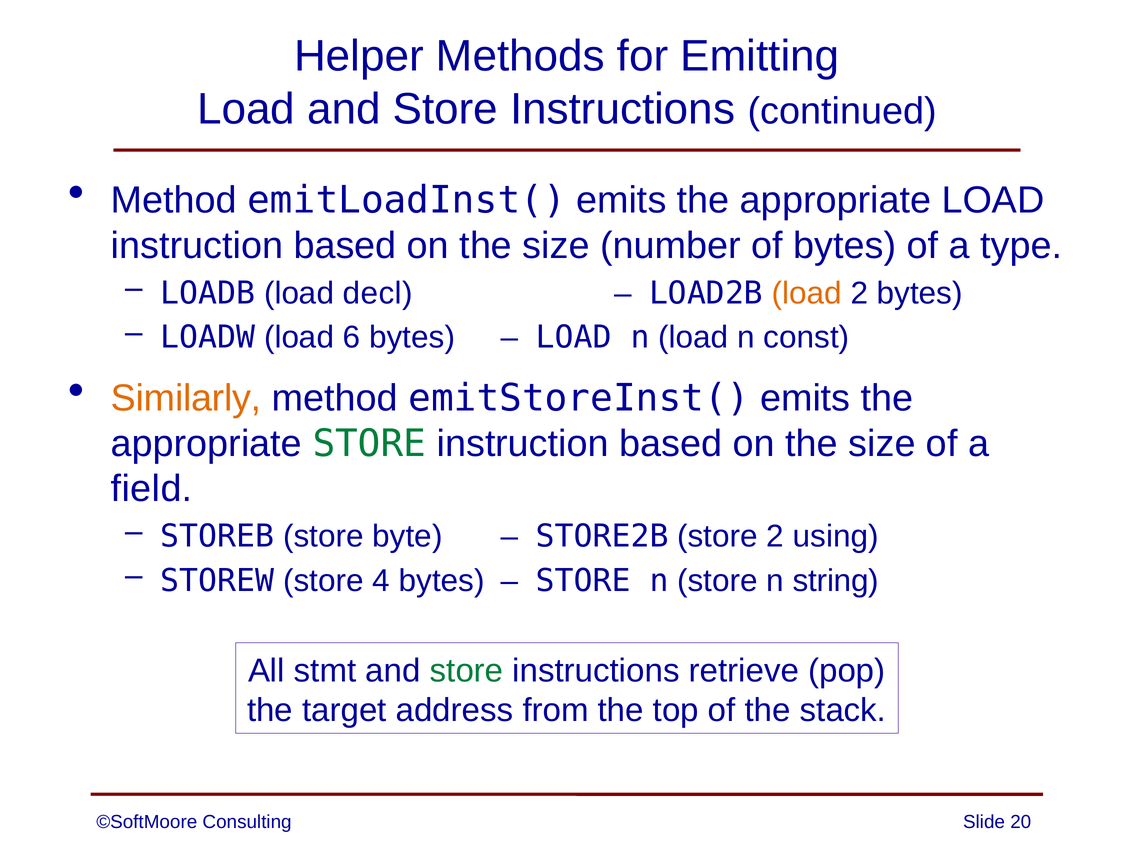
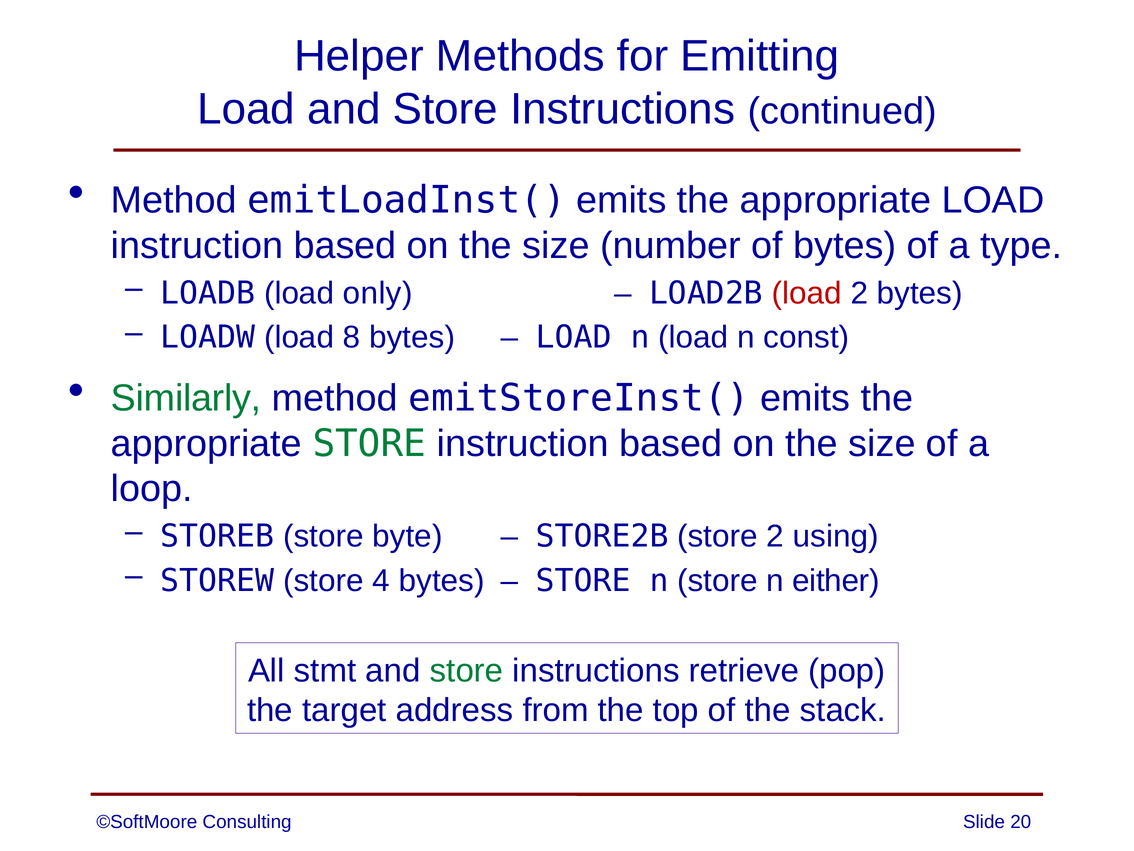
decl: decl -> only (378, 293)
load colour: orange -> red (807, 293)
6: 6 -> 8 (352, 337)
Similarly colour: orange -> green (186, 398)
field: field -> loop (152, 489)
string: string -> either (836, 580)
